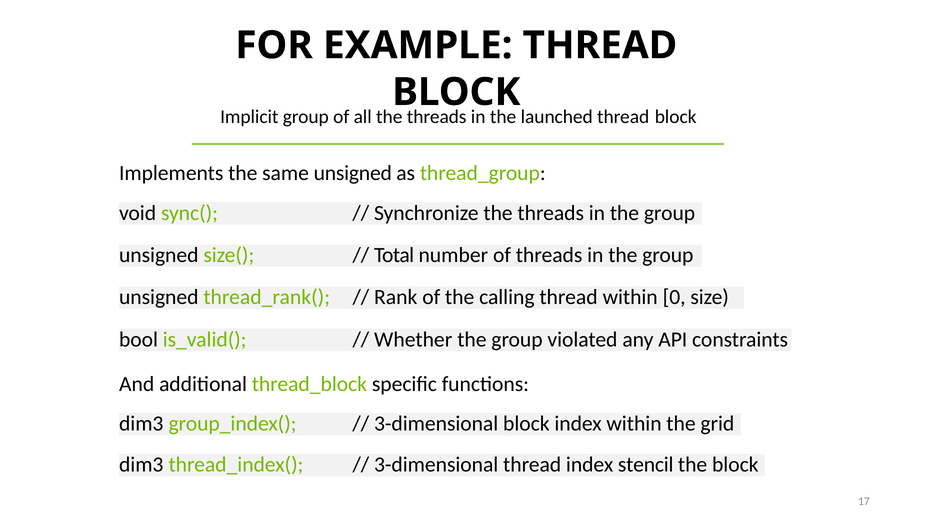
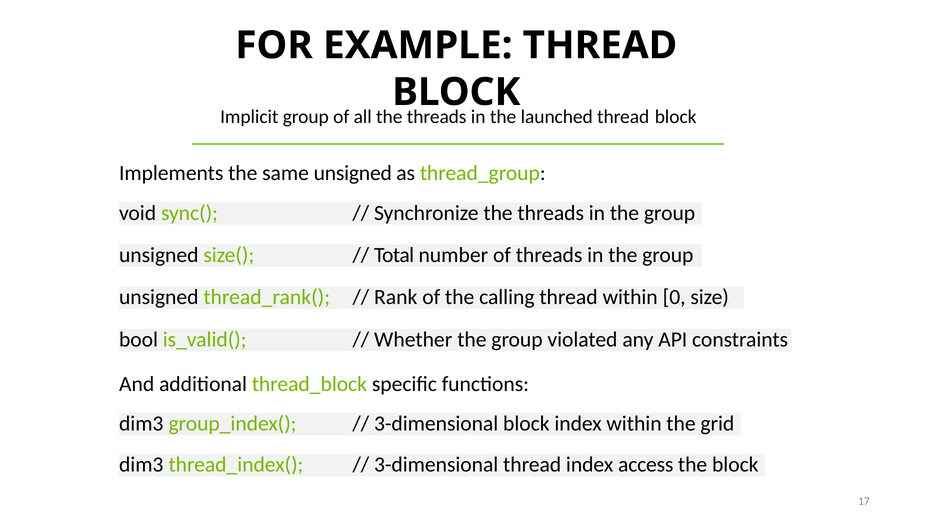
stencil: stencil -> access (646, 465)
